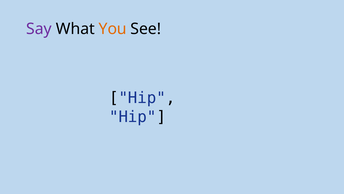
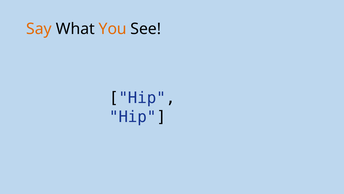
Say colour: purple -> orange (39, 29)
